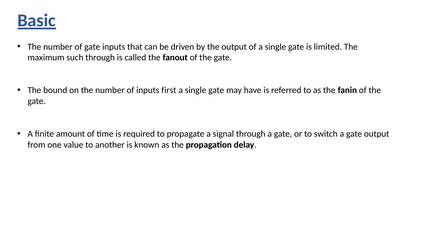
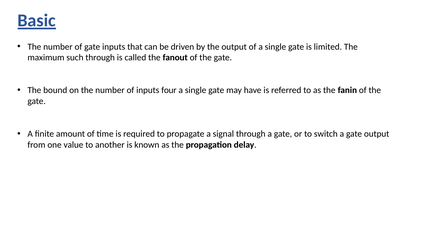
first: first -> four (169, 90)
